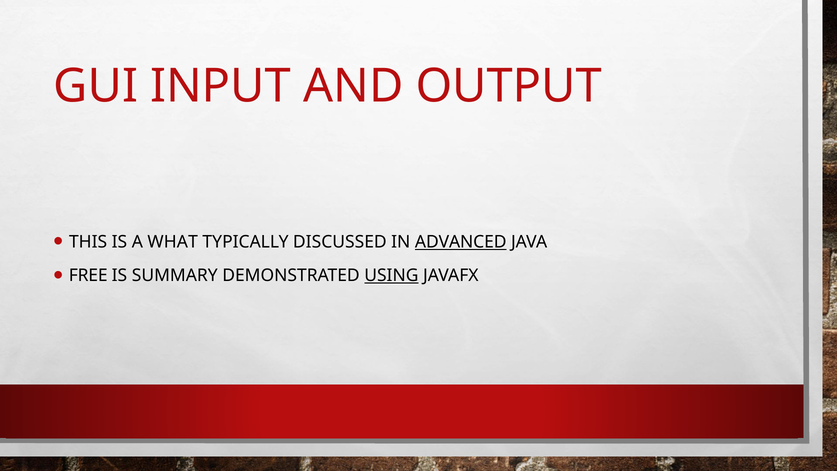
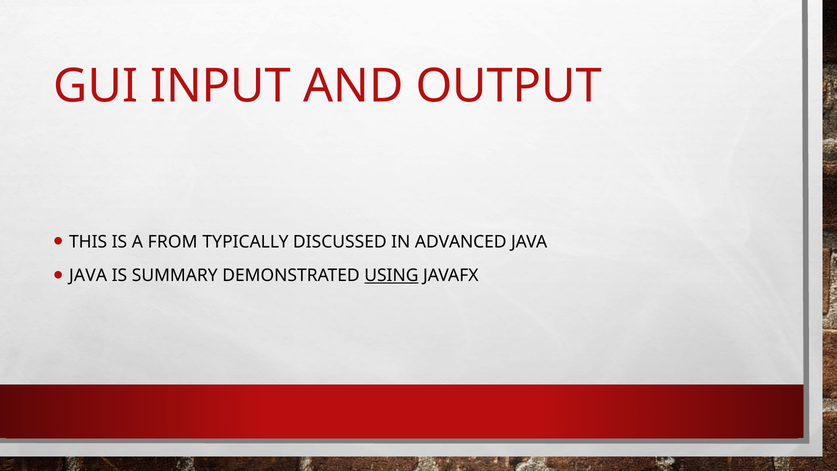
WHAT: WHAT -> FROM (173, 242)
ADVANCED underline: present -> none (461, 242)
FREE: FREE -> JAVA (88, 276)
